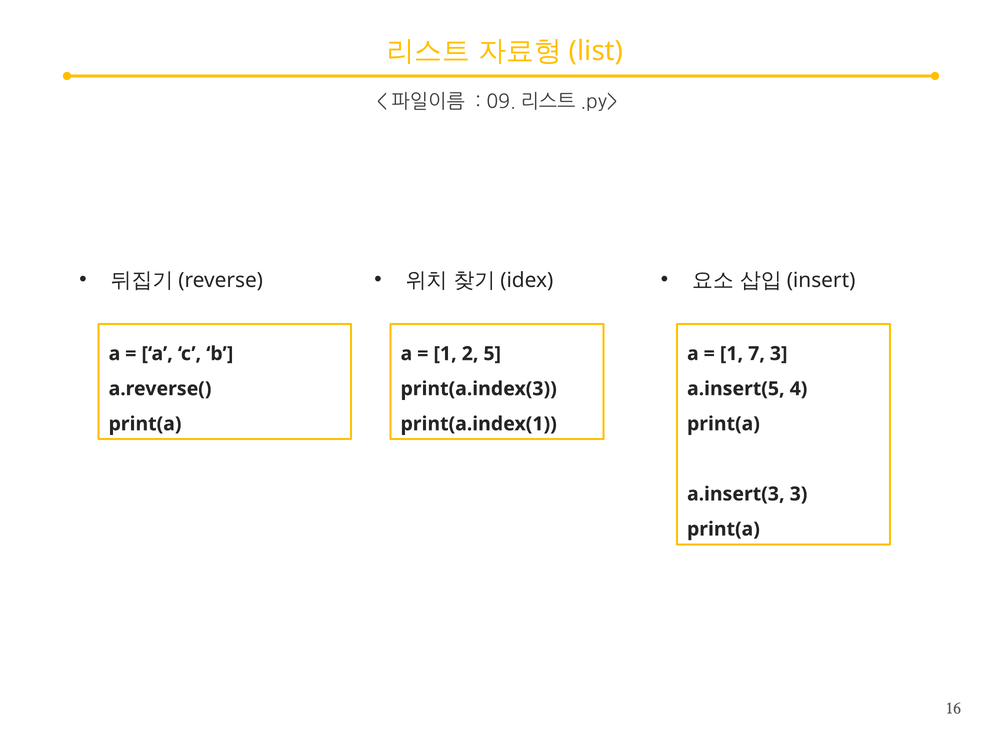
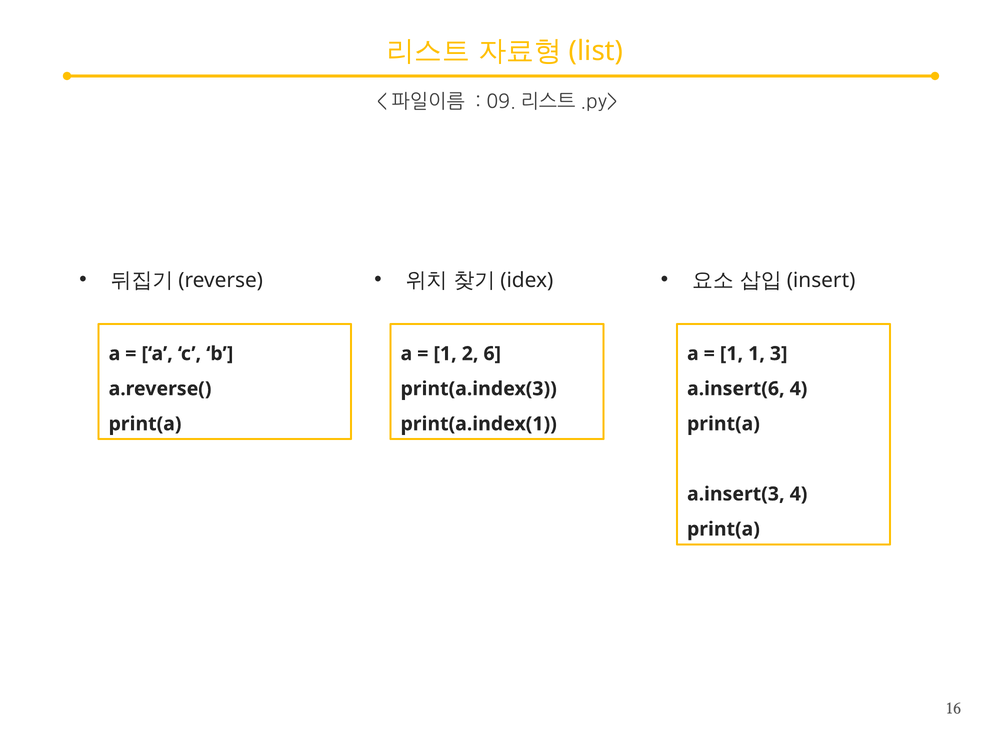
5: 5 -> 6 (492, 353)
1 7: 7 -> 1 (757, 353)
a.insert(5: a.insert(5 -> a.insert(6 (736, 388)
a.insert(3 3: 3 -> 4 (799, 494)
